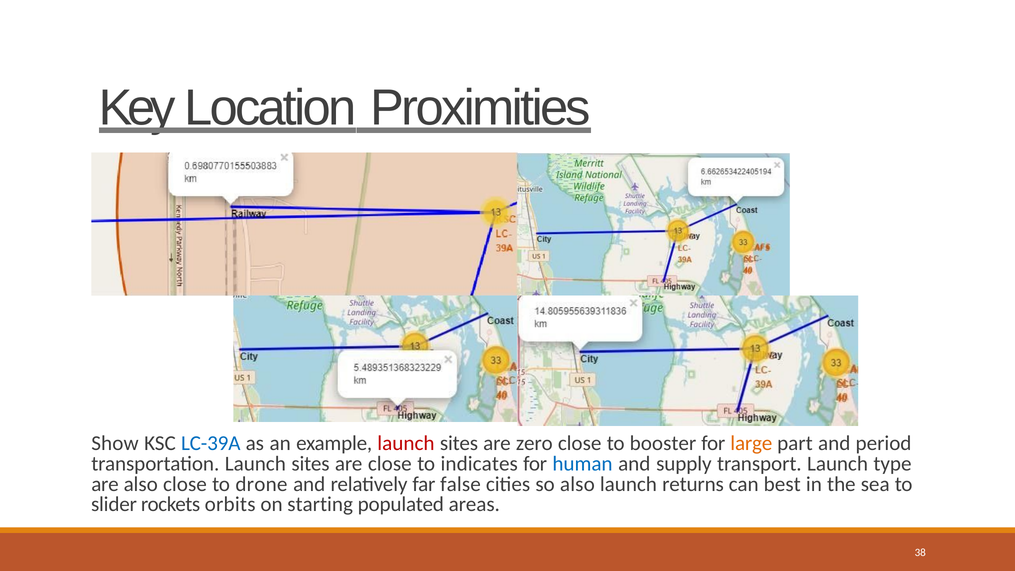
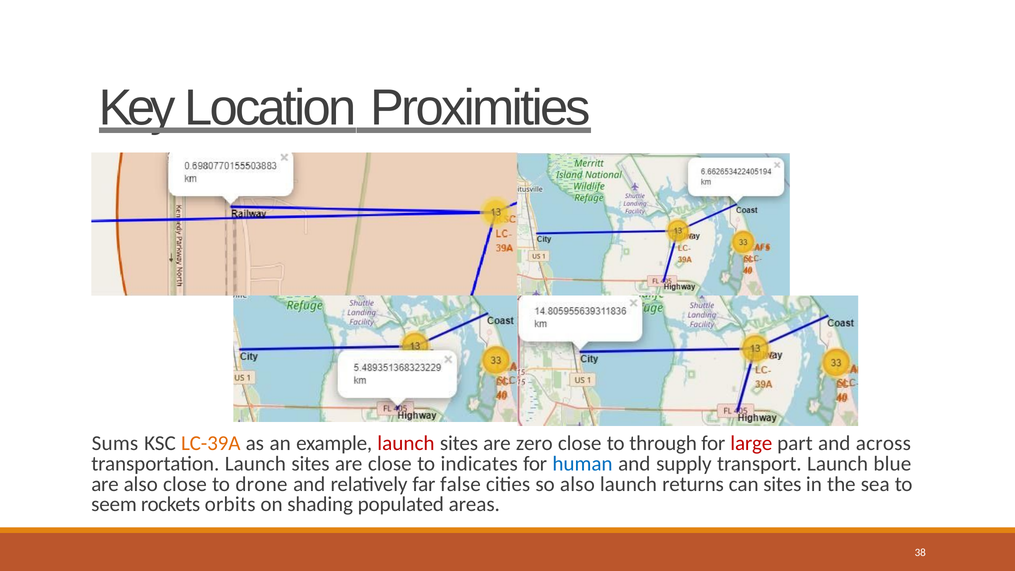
Show: Show -> Sums (115, 443)
LC-39A colour: blue -> orange (211, 443)
booster: booster -> through (663, 443)
large colour: orange -> red (751, 443)
period: period -> across (883, 443)
type: type -> blue (892, 464)
can best: best -> sites (782, 484)
slider: slider -> seem (114, 504)
starting: starting -> shading (320, 504)
